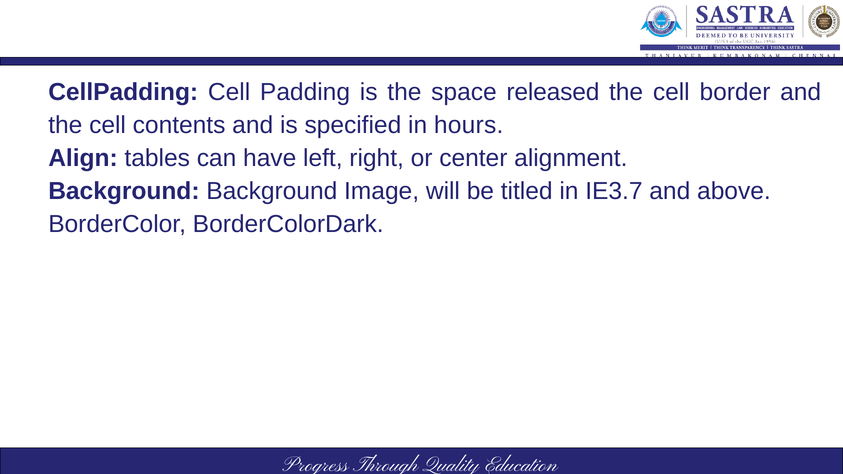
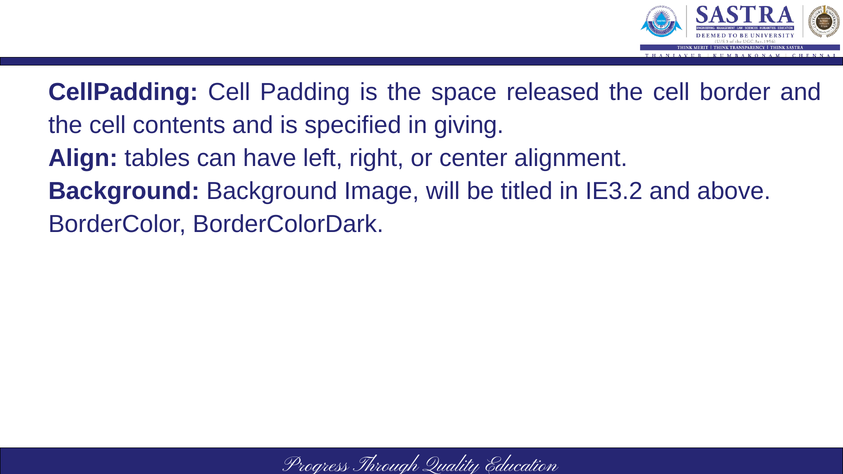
hours: hours -> giving (469, 125)
IE3.7: IE3.7 -> IE3.2 (614, 191)
